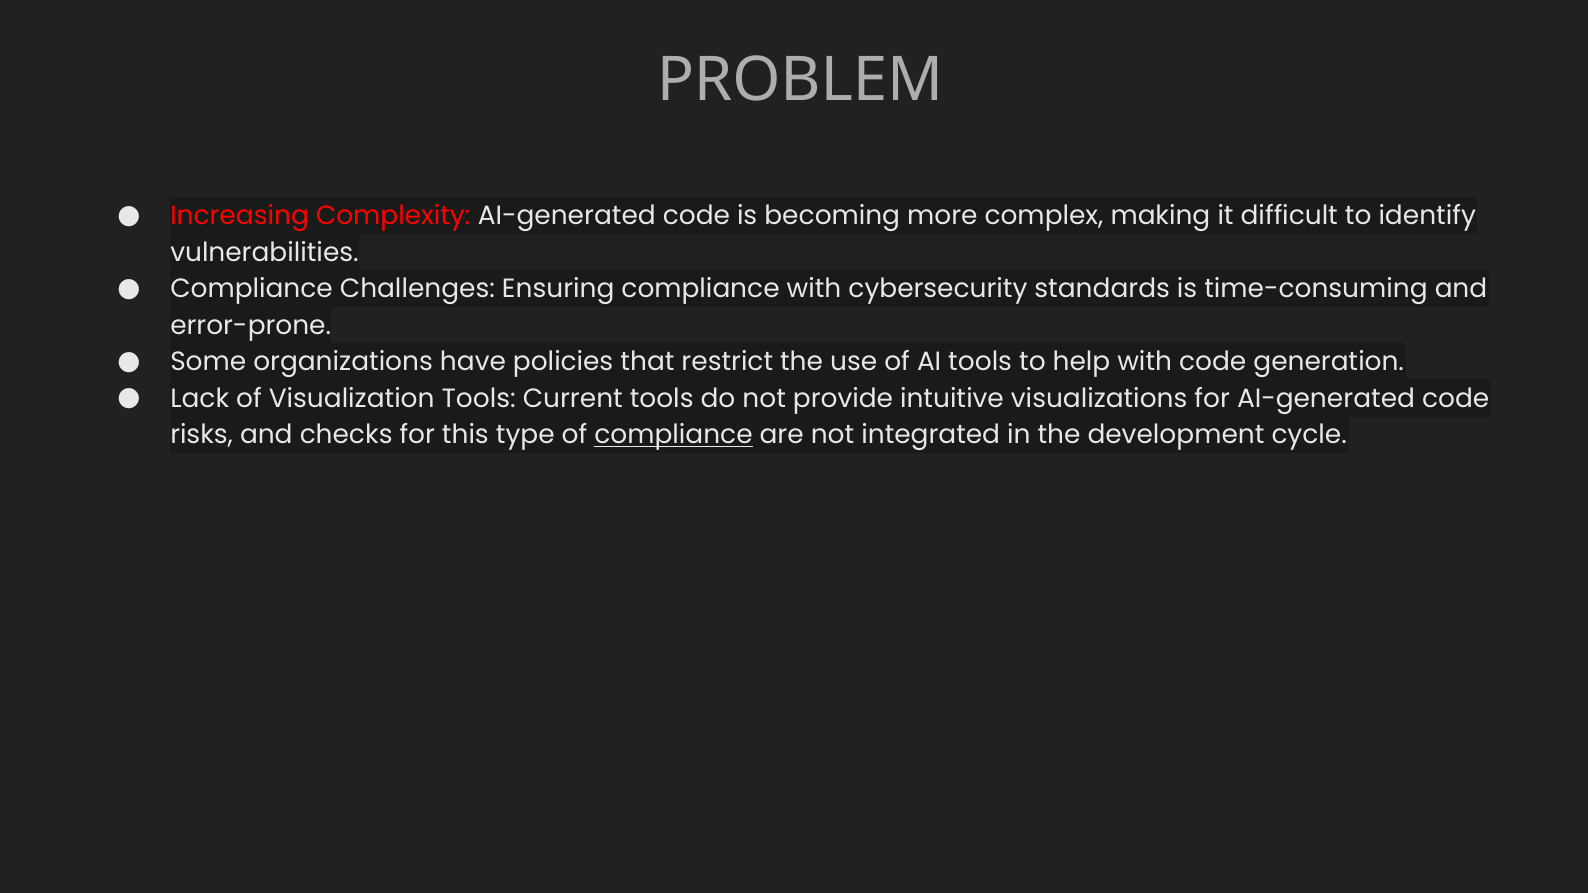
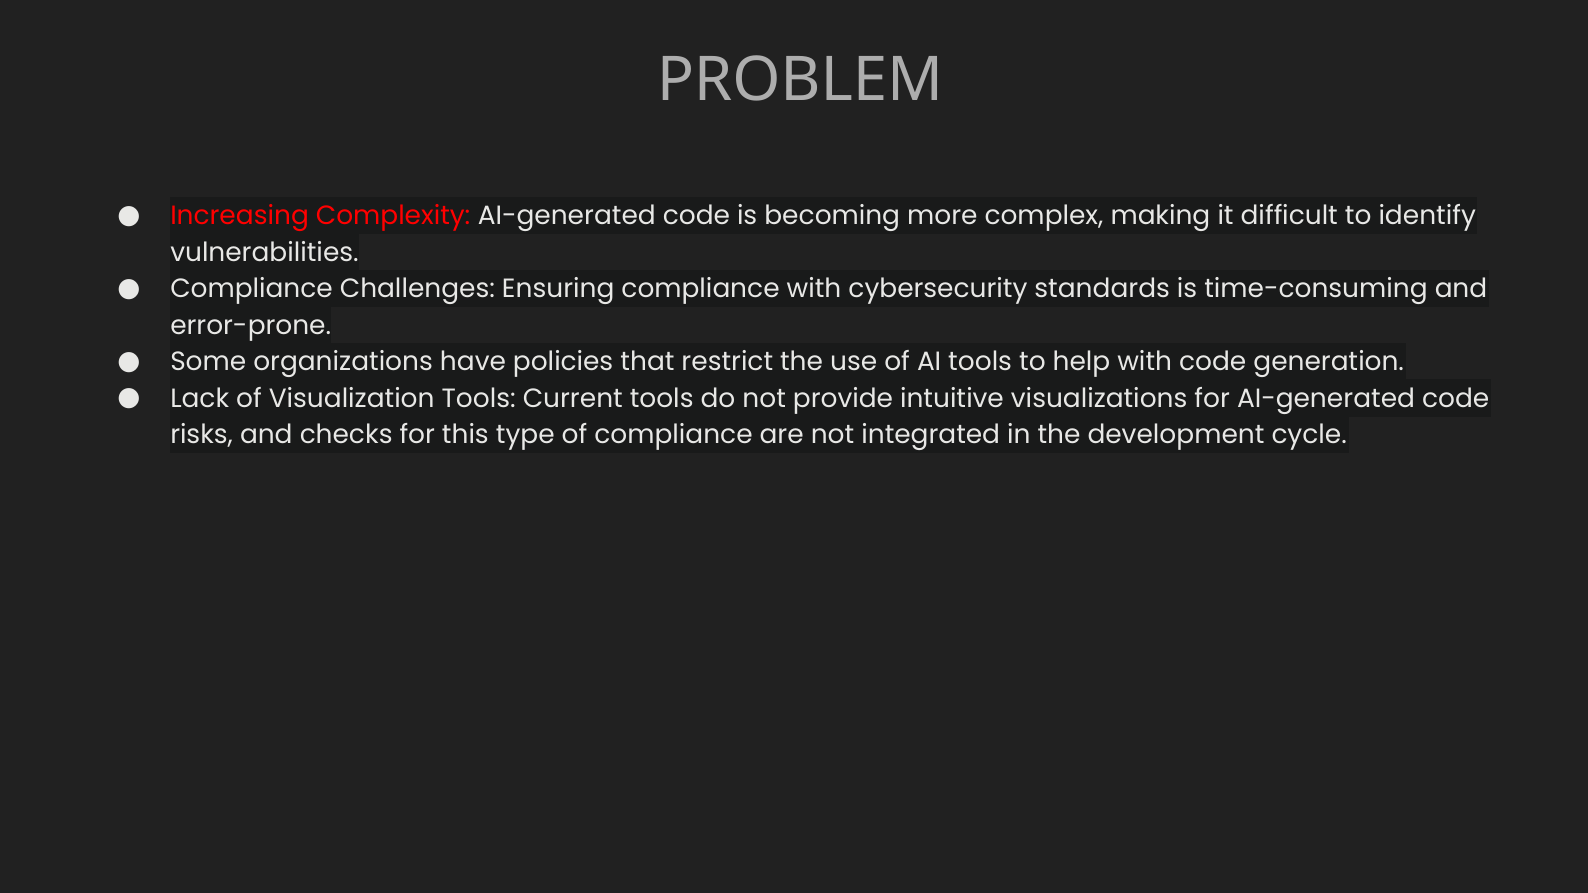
compliance underline: present -> none (674, 435)
